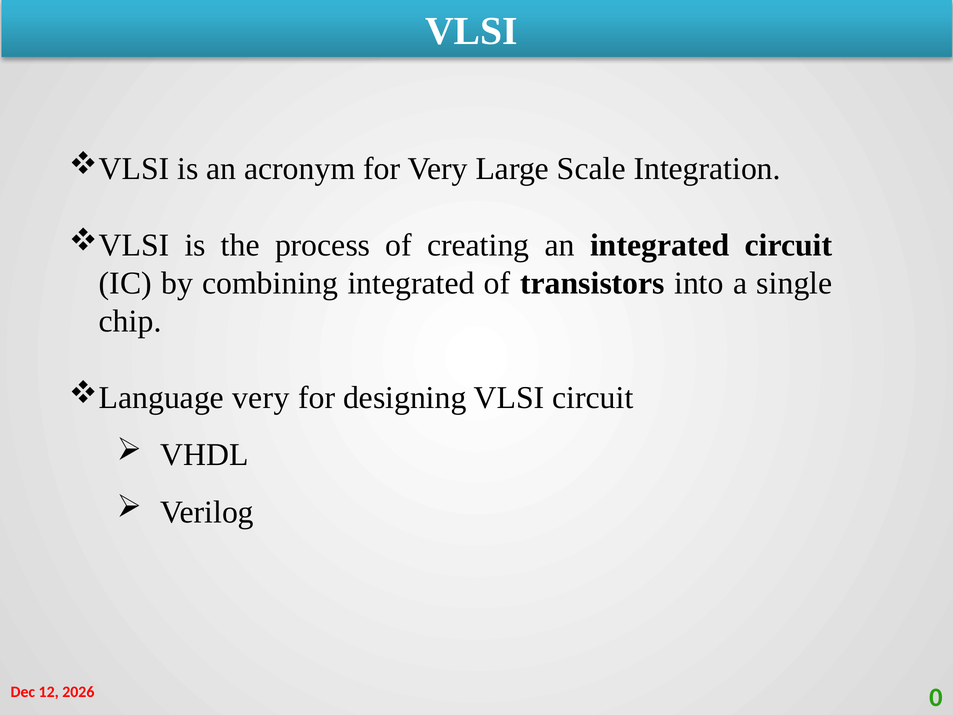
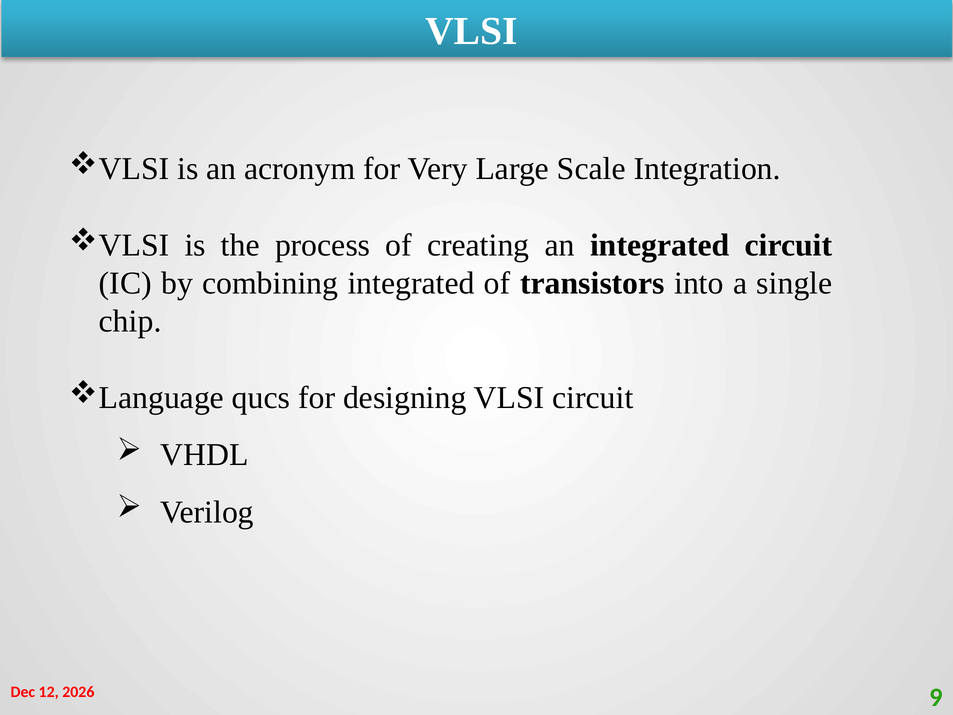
very: very -> qucs (261, 398)
0: 0 -> 9 (936, 697)
